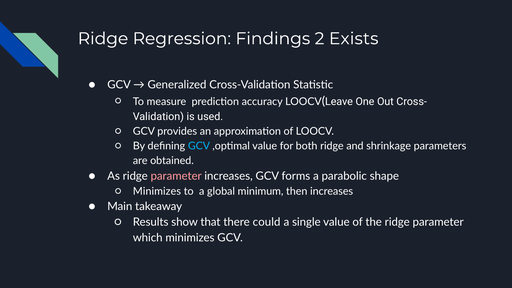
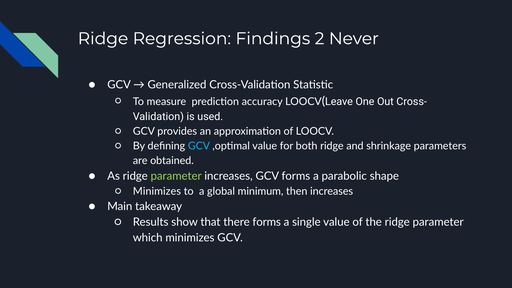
Exists: Exists -> Never (354, 39)
parameter colour: pink -> light green (176, 176)
there could: could -> forms (267, 222)
